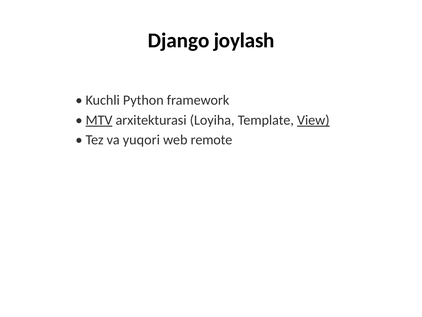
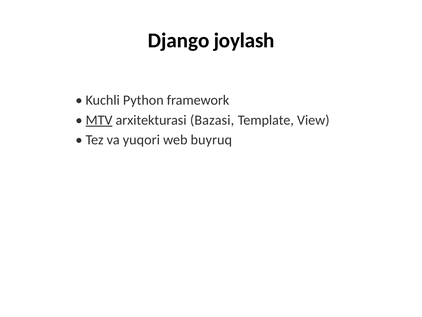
Loyiha: Loyiha -> Bazasi (212, 120)
View underline: present -> none (313, 120)
remote: remote -> buyruq (211, 140)
